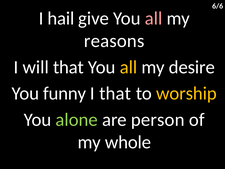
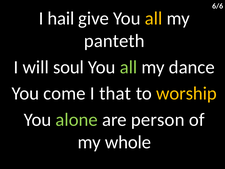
all colour: pink -> yellow (154, 18)
reasons: reasons -> panteth (114, 41)
will that: that -> soul (68, 67)
all colour: yellow -> light green (128, 67)
desire: desire -> dance (192, 67)
funny: funny -> come (64, 93)
